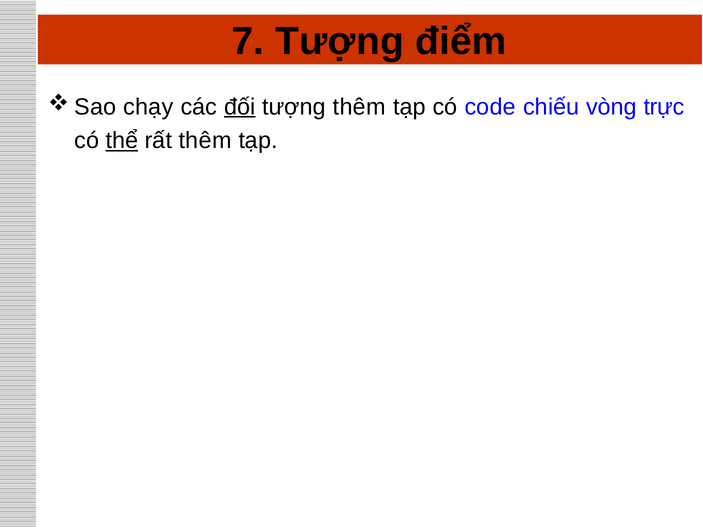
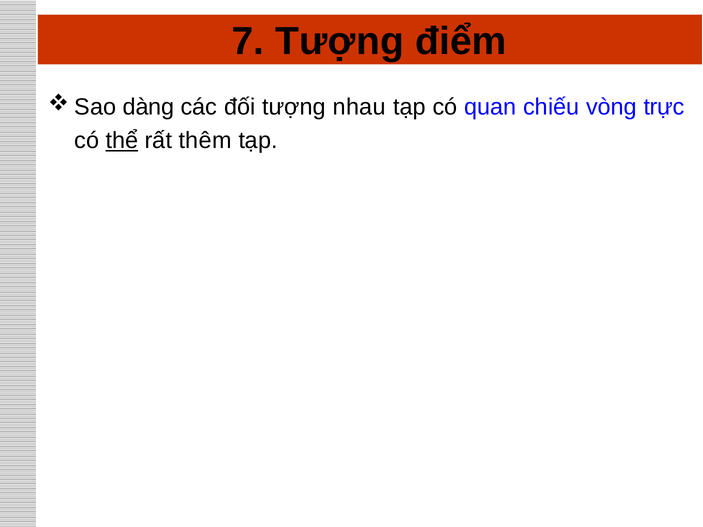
chạy: chạy -> dàng (149, 107)
đối underline: present -> none (240, 107)
tượng thêm: thêm -> nhau (359, 107)
code: code -> quan (490, 107)
